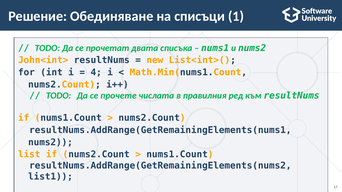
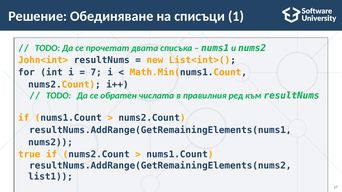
4: 4 -> 7 (96, 73)
прочете: прочете -> обратен (119, 96)
list: list -> true (29, 155)
